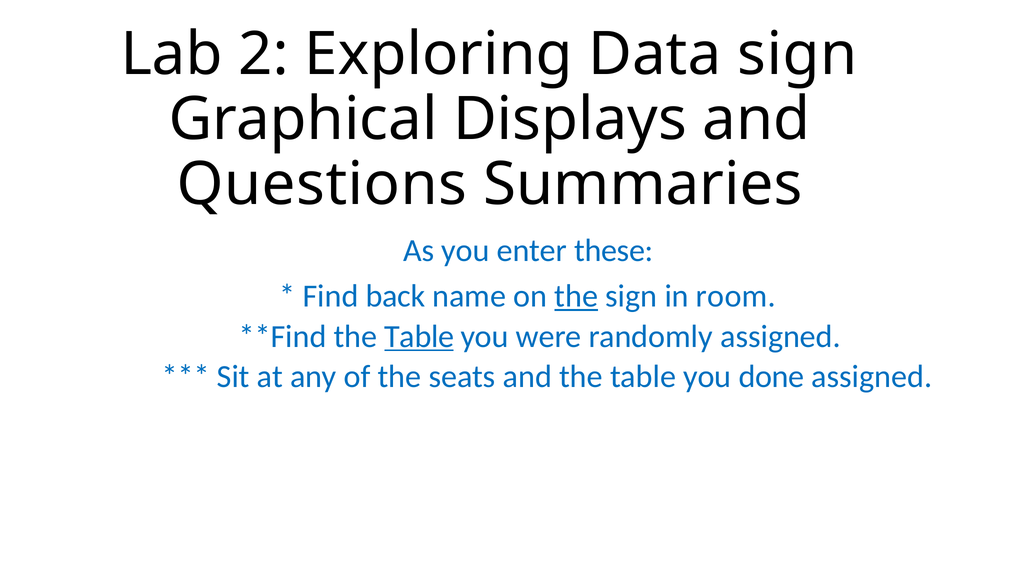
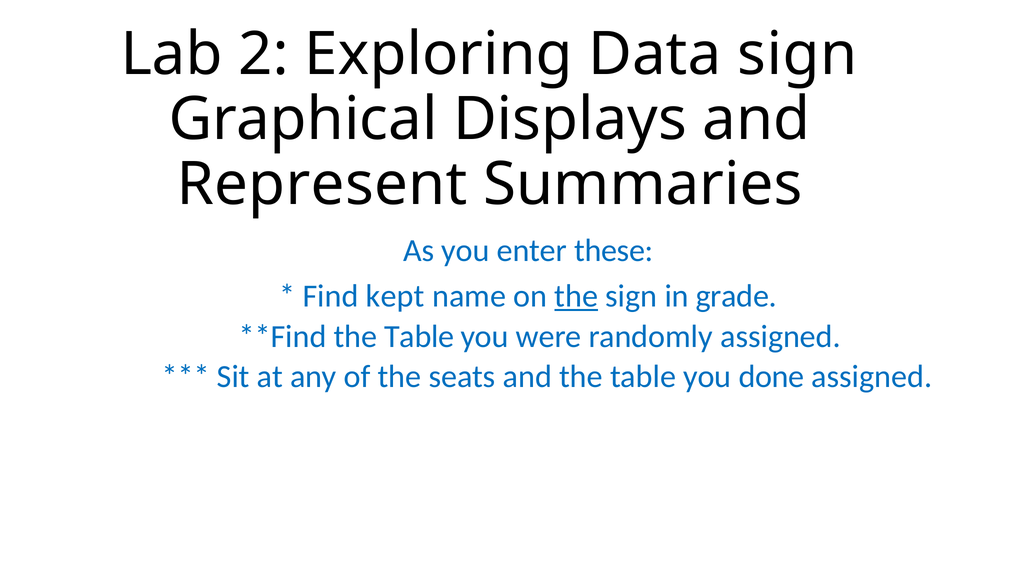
Questions: Questions -> Represent (322, 184)
back: back -> kept (395, 296)
room: room -> grade (736, 296)
Table underline: present -> none (419, 336)
